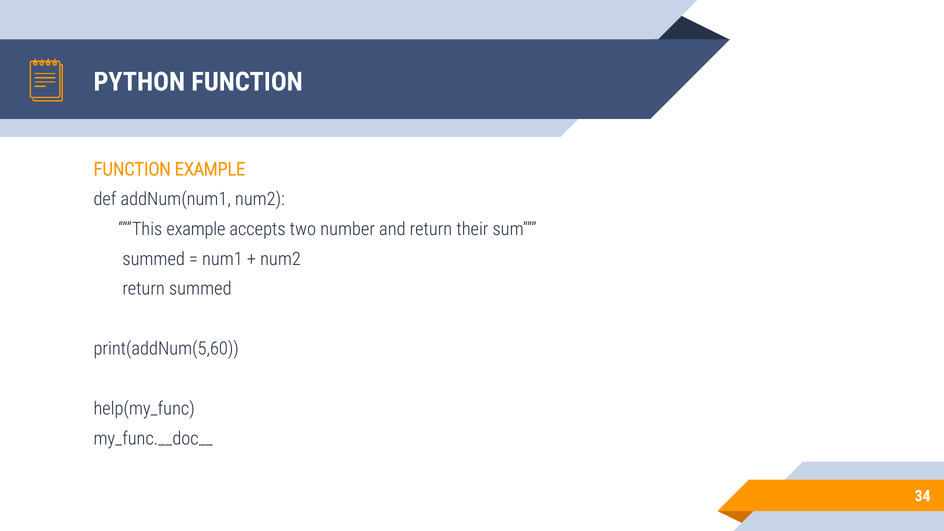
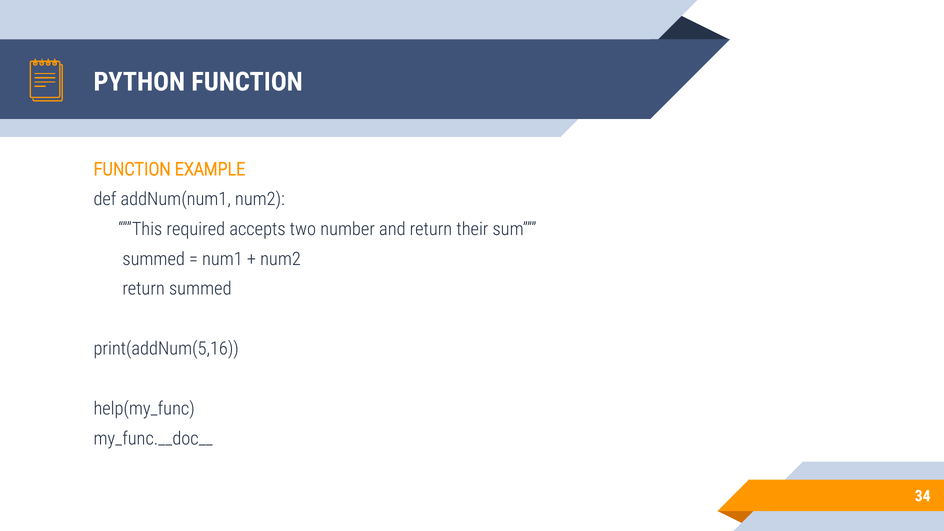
””This example: example -> required (196, 229)
print(addNum(5,60: print(addNum(5,60 -> print(addNum(5,16 (166, 349)
